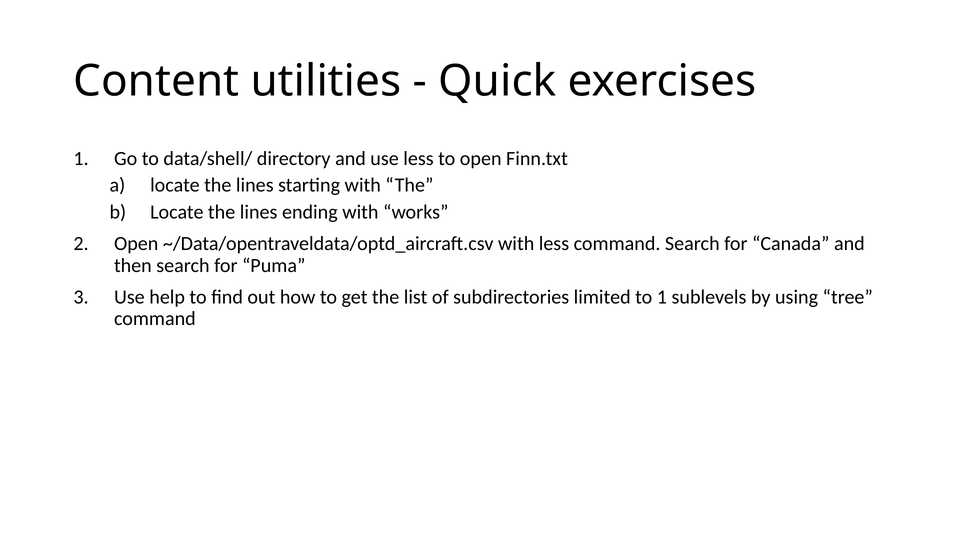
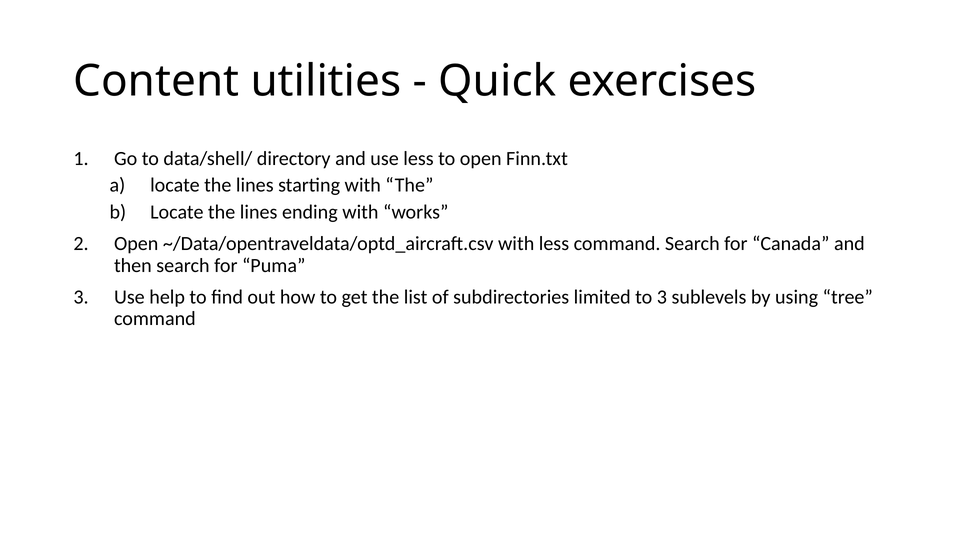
to 1: 1 -> 3 (662, 297)
